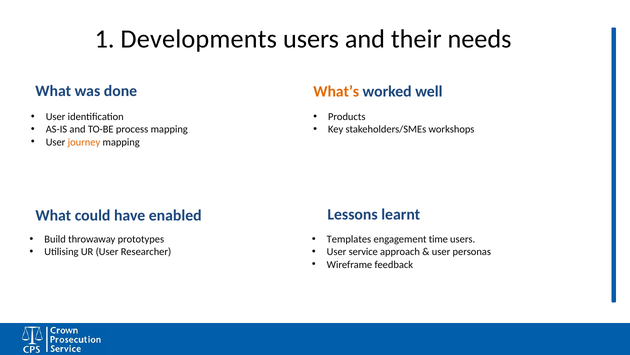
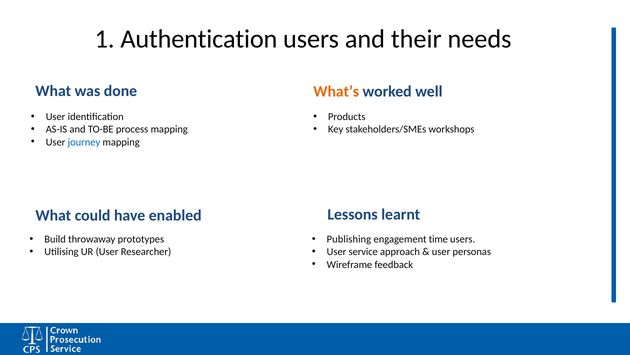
Developments: Developments -> Authentication (199, 39)
journey colour: orange -> blue (84, 142)
Templates: Templates -> Publishing (349, 239)
